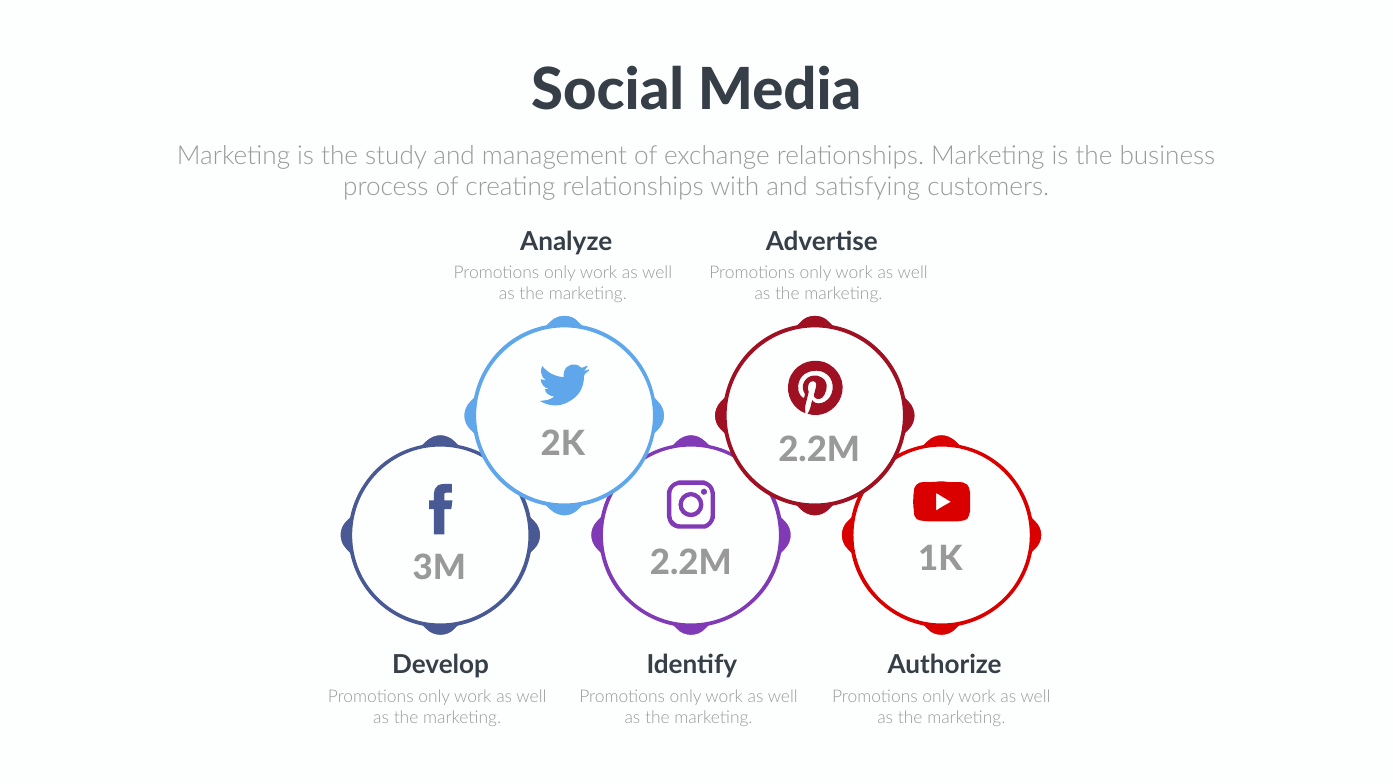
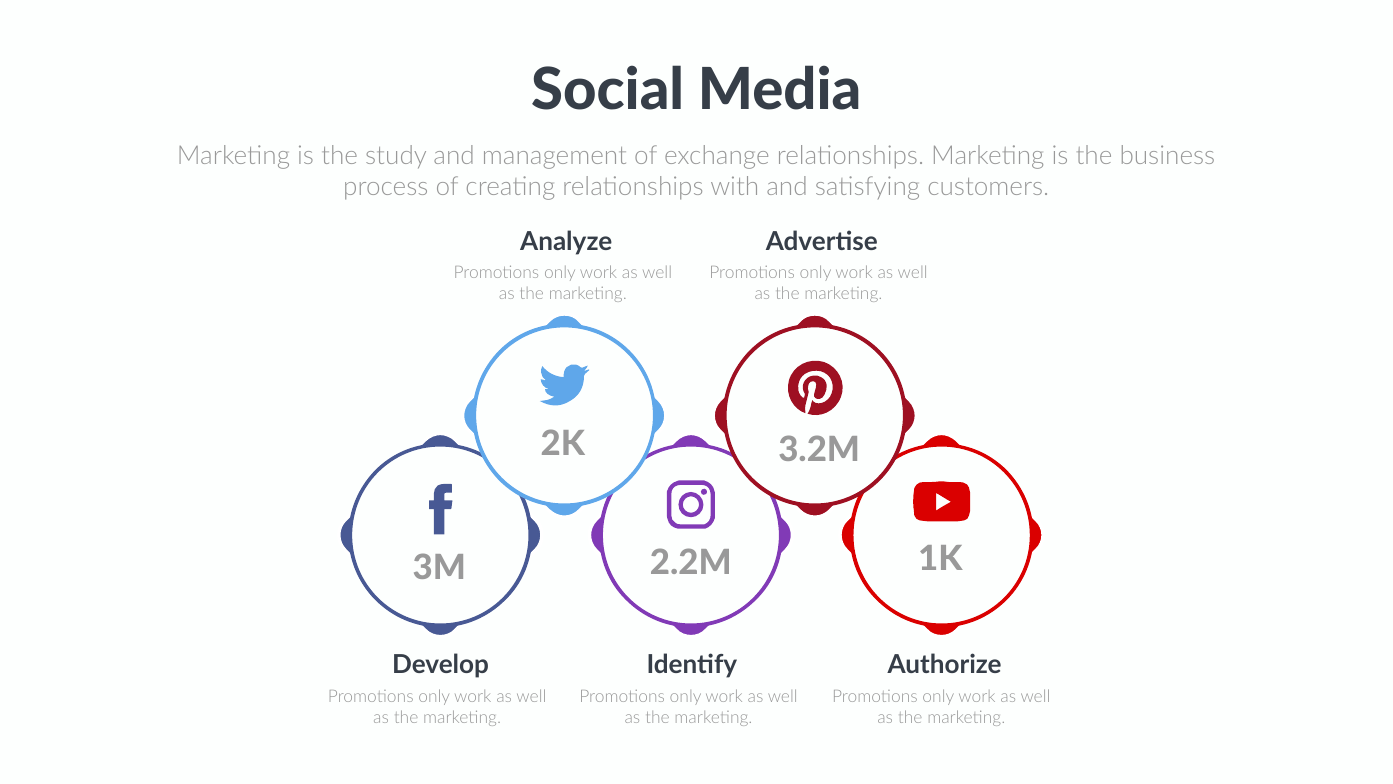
2.2M: 2.2M -> 3.2M (819, 450)
